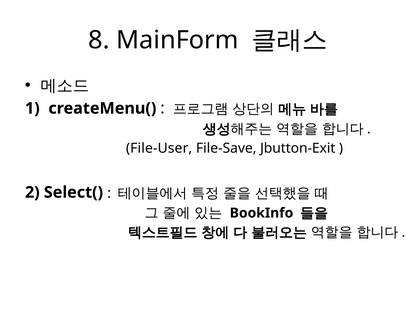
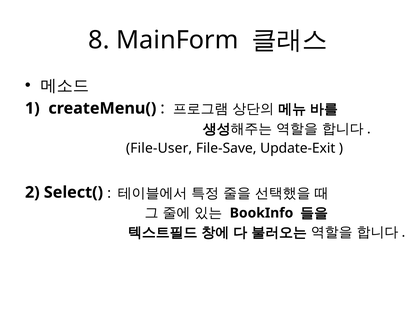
Jbutton-Exit: Jbutton-Exit -> Update-Exit (298, 148)
